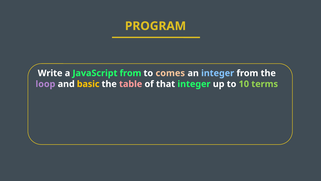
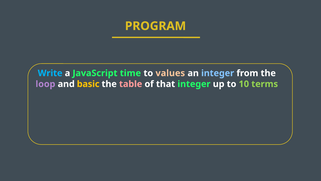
Write colour: white -> light blue (50, 73)
JavaScript from: from -> time (130, 73)
comes: comes -> values (170, 73)
